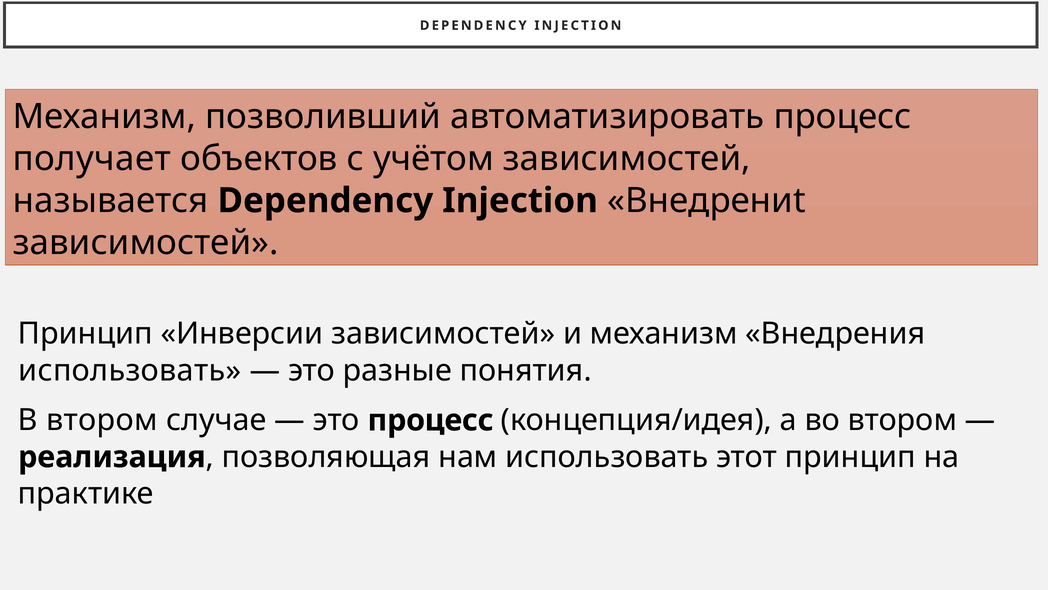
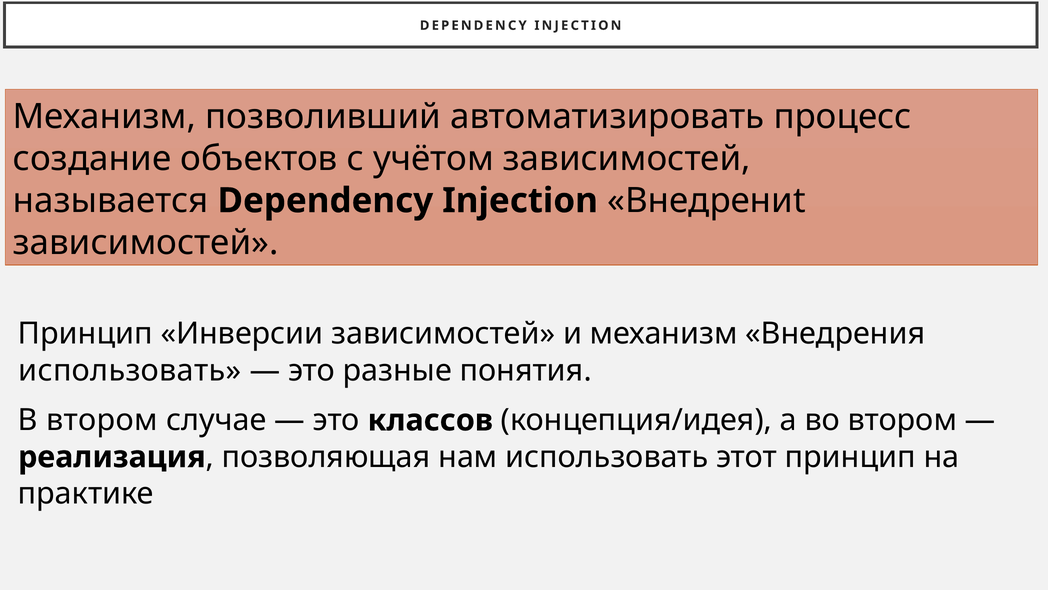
получает: получает -> создание (92, 159)
это процесс: процесс -> классов (430, 420)
